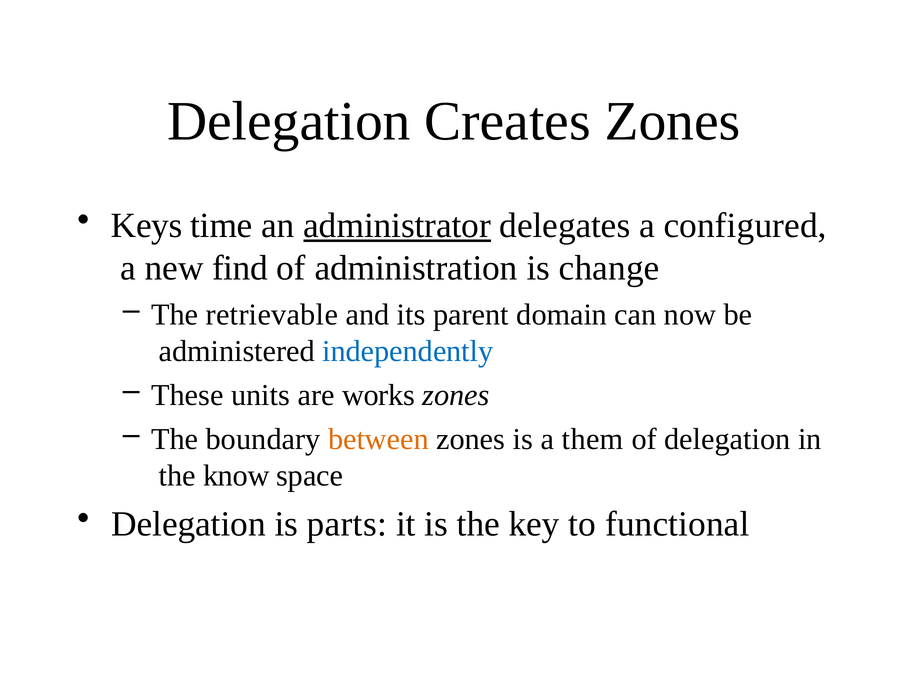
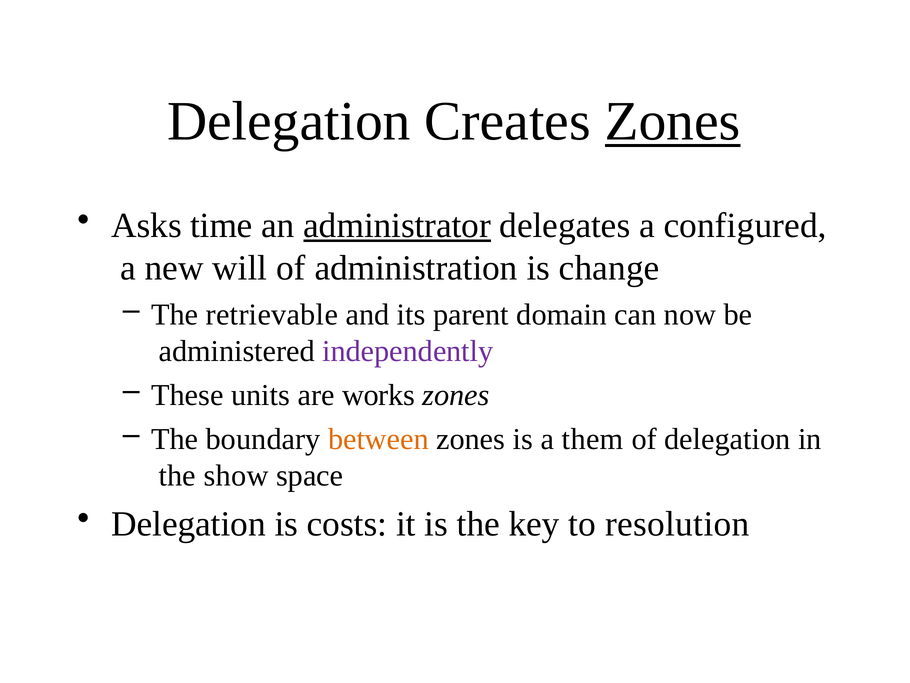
Zones underline: none -> present (673, 121)
Keys: Keys -> Asks (147, 225)
find: find -> will (240, 268)
independently colour: blue -> purple (408, 351)
know: know -> show (236, 475)
parts: parts -> costs (347, 524)
functional: functional -> resolution (677, 524)
